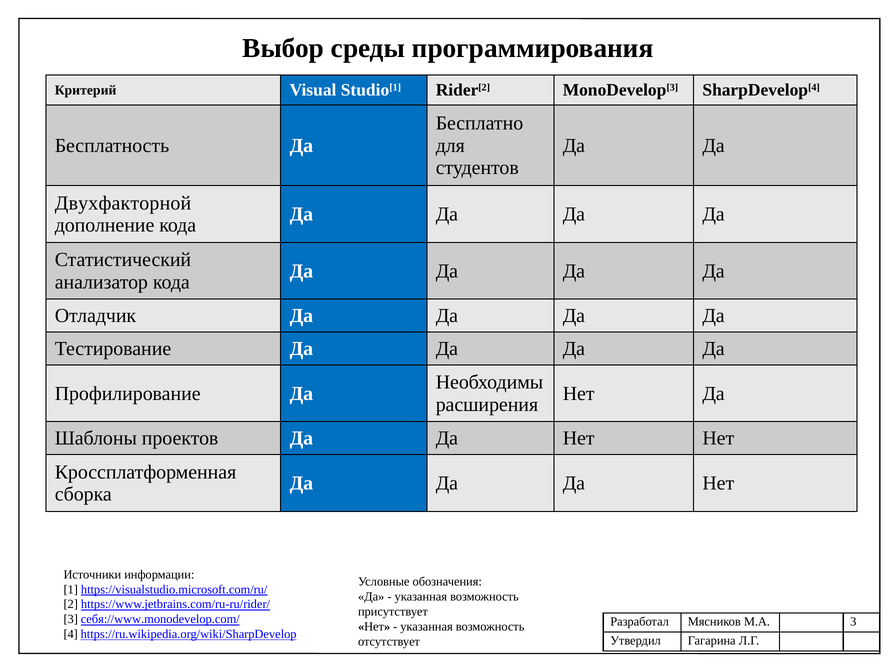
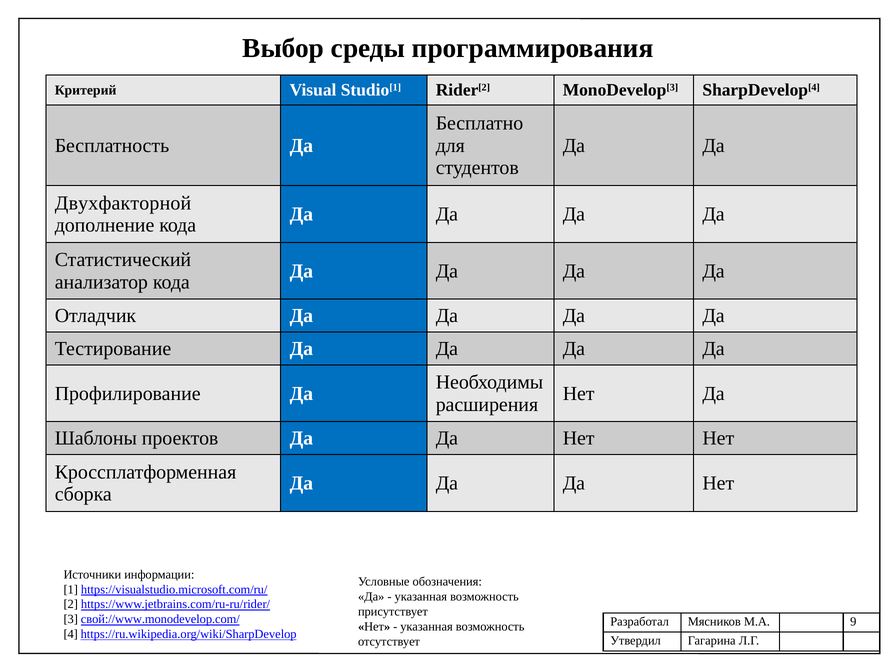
себя://www.monodevelop.com/: себя://www.monodevelop.com/ -> свой://www.monodevelop.com/ (160, 619)
М.А 3: 3 -> 9 (853, 622)
